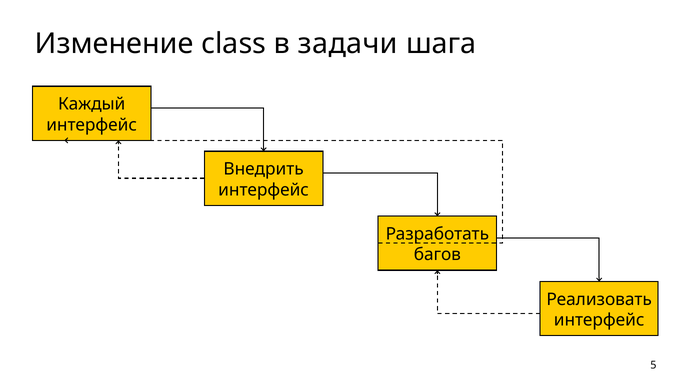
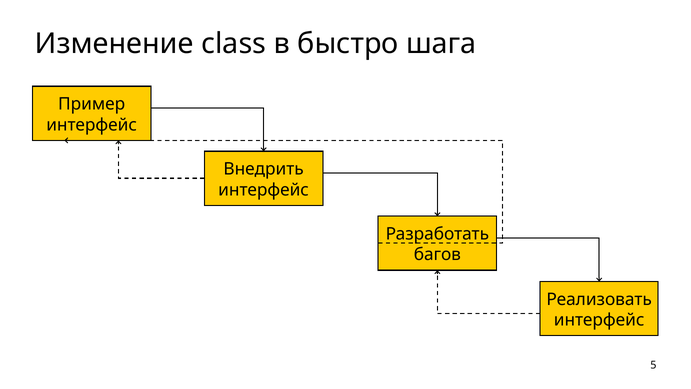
задачи: задачи -> быстро (348, 44)
Каждый: Каждый -> Пример (92, 104)
